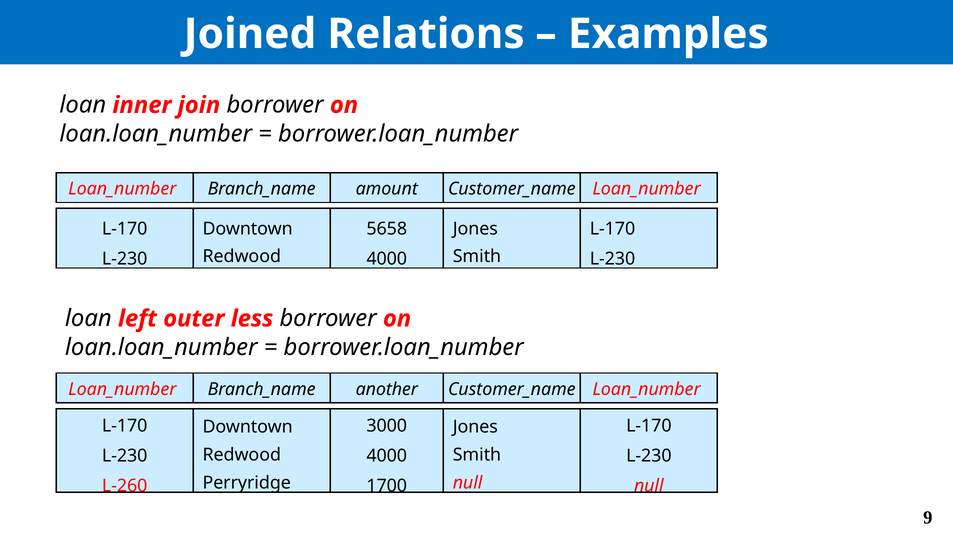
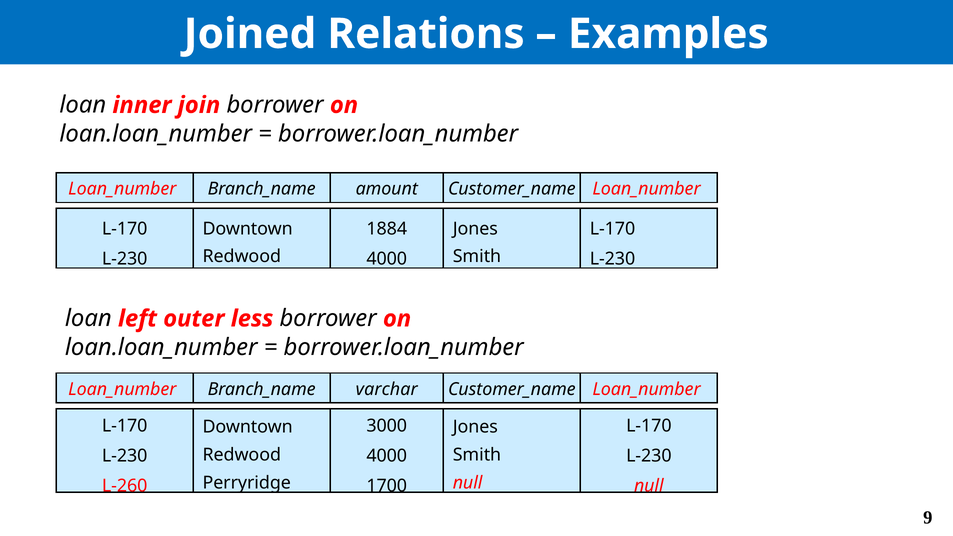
5658: 5658 -> 1884 (387, 229)
another: another -> varchar (387, 389)
